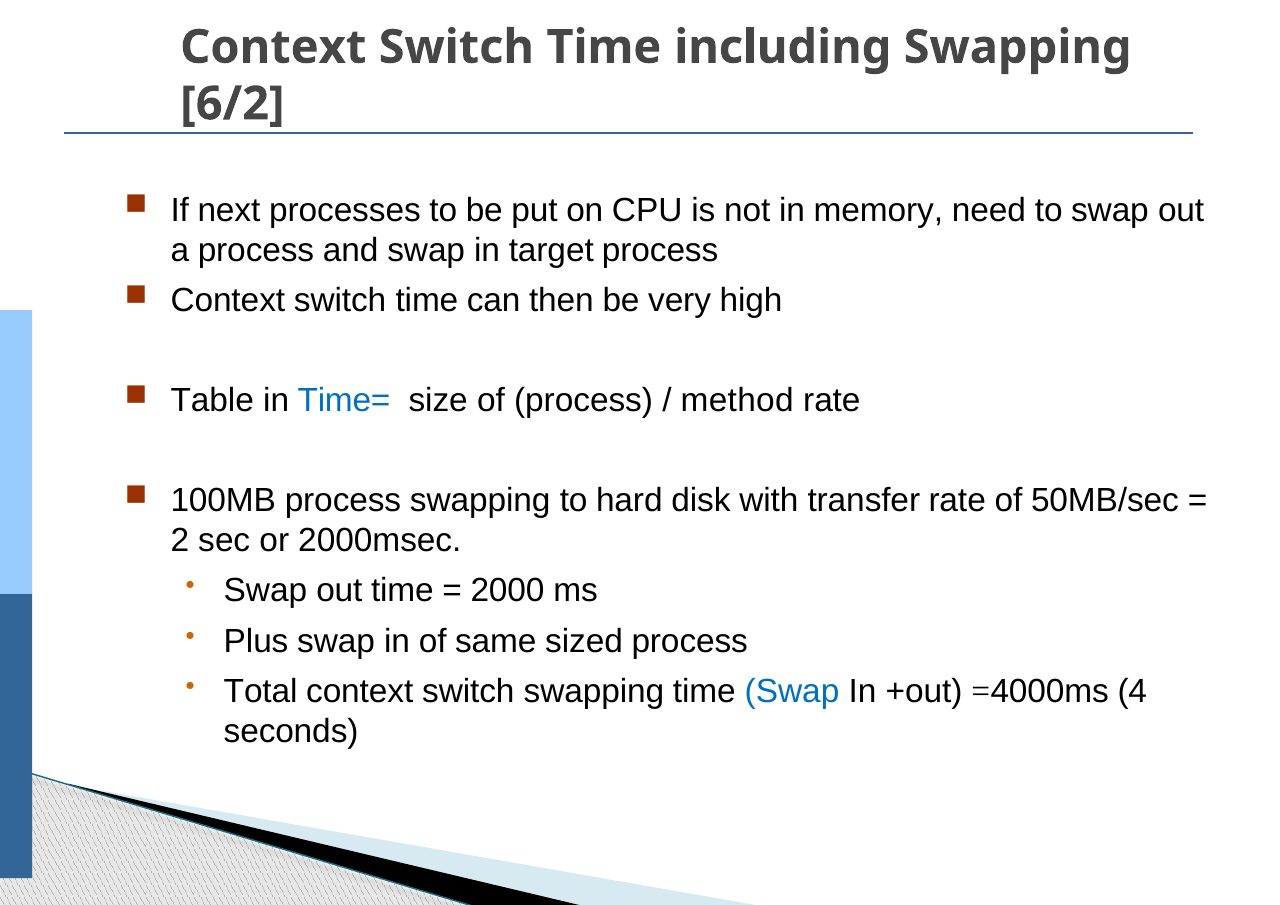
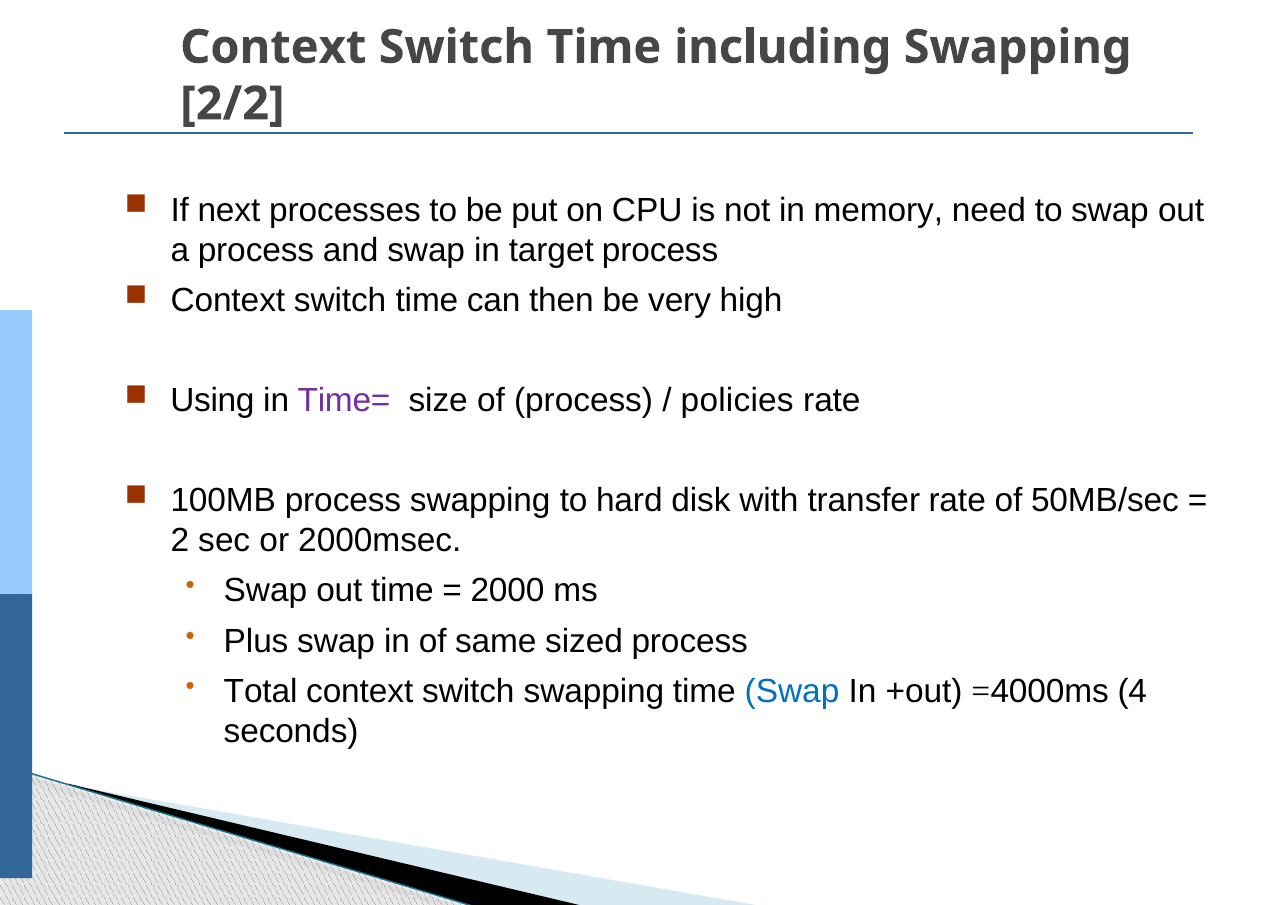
6/2: 6/2 -> 2/2 (232, 104)
Table: Table -> Using (212, 401)
Time= colour: blue -> purple (344, 401)
method: method -> policies (737, 401)
